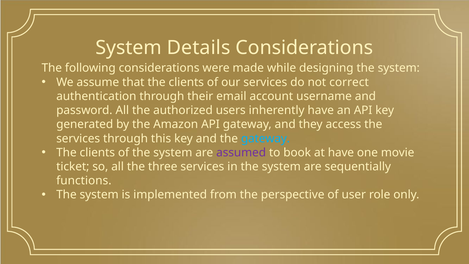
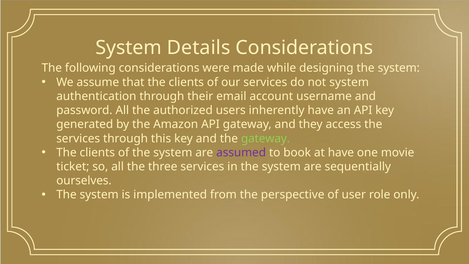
not correct: correct -> system (349, 82)
gateway colour: light blue -> light green (265, 138)
functions: functions -> ourselves (84, 181)
